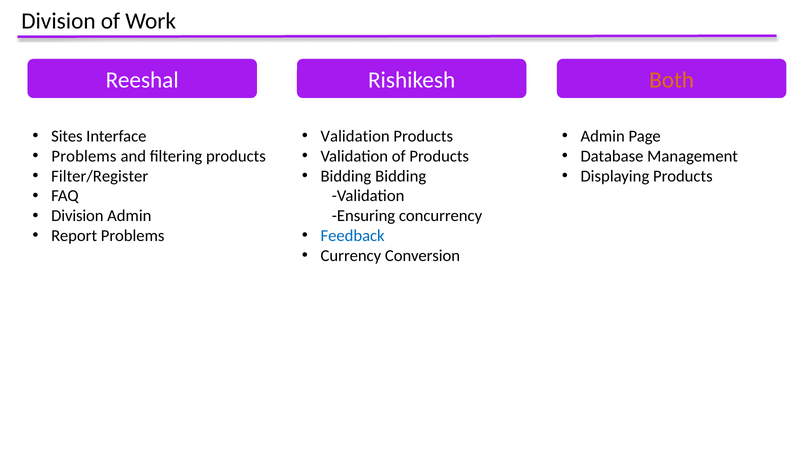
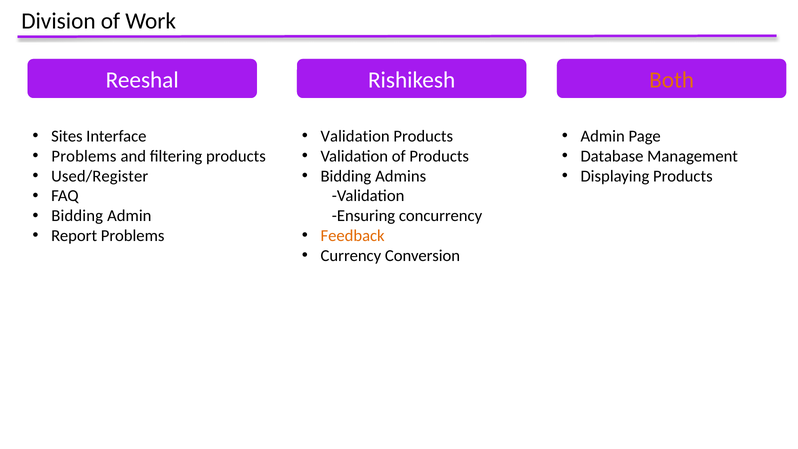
Filter/Register: Filter/Register -> Used/Register (100, 176)
Bidding Bidding: Bidding -> Admins (401, 176)
Division: Division -> Bidding (77, 216)
Feedback colour: blue -> orange (353, 236)
